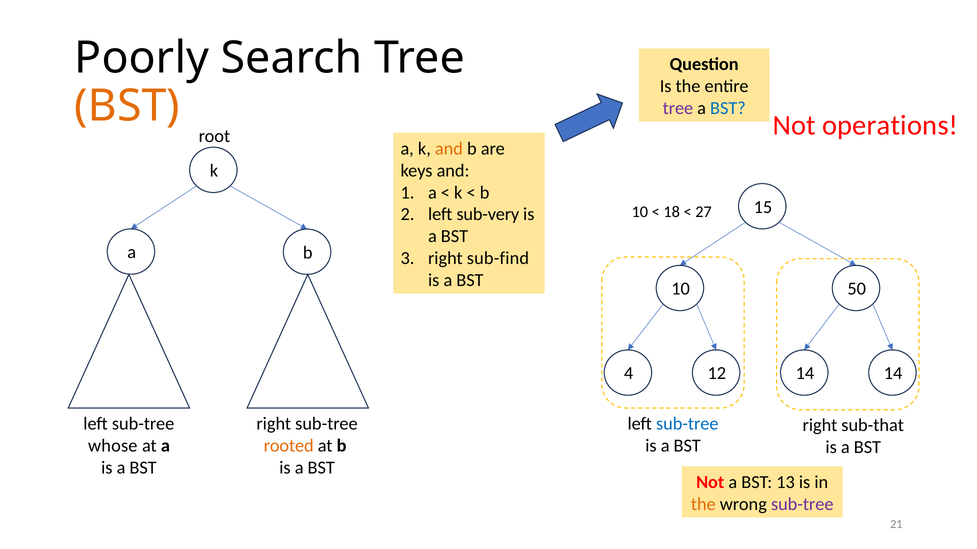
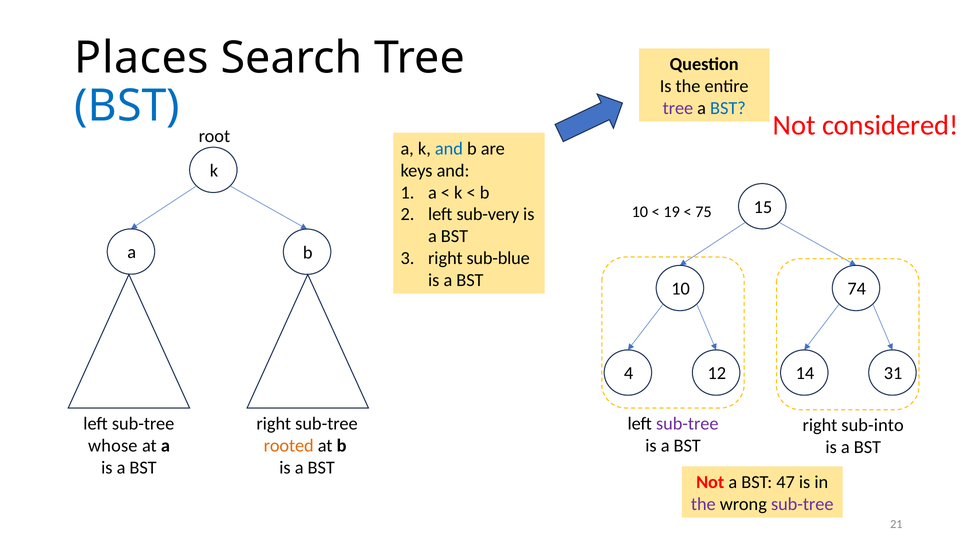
Poorly: Poorly -> Places (142, 58)
BST colour: orange -> blue (127, 106)
operations: operations -> considered (890, 126)
and colour: orange -> blue (449, 149)
18: 18 -> 19 (672, 212)
27: 27 -> 75 (703, 212)
sub-find: sub-find -> sub-blue (498, 259)
50: 50 -> 74 (857, 289)
12 14: 14 -> 31 (893, 374)
sub-tree colour: blue -> purple (687, 424)
sub-that: sub-that -> sub-into (873, 426)
13: 13 -> 47 (786, 483)
the colour: orange -> purple (703, 505)
